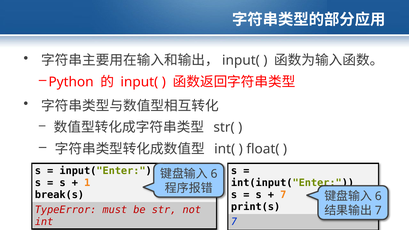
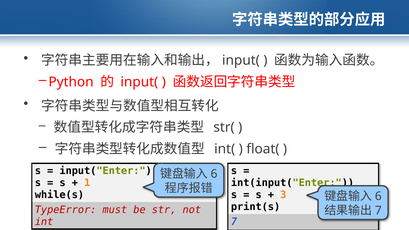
break(s: break(s -> while(s (59, 195)
7: 7 -> 3 (283, 195)
